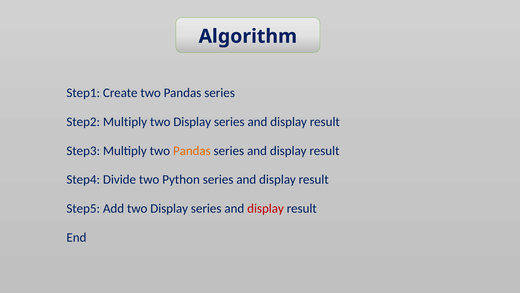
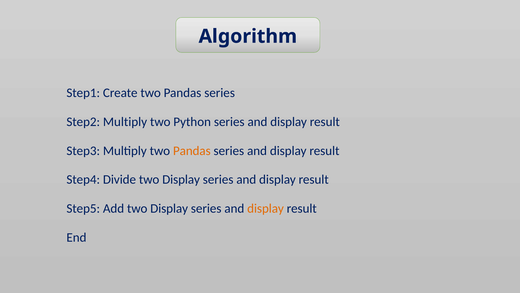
Display: Display -> Python (192, 122)
Divide two Python: Python -> Display (181, 179)
display colour: red -> orange (266, 208)
